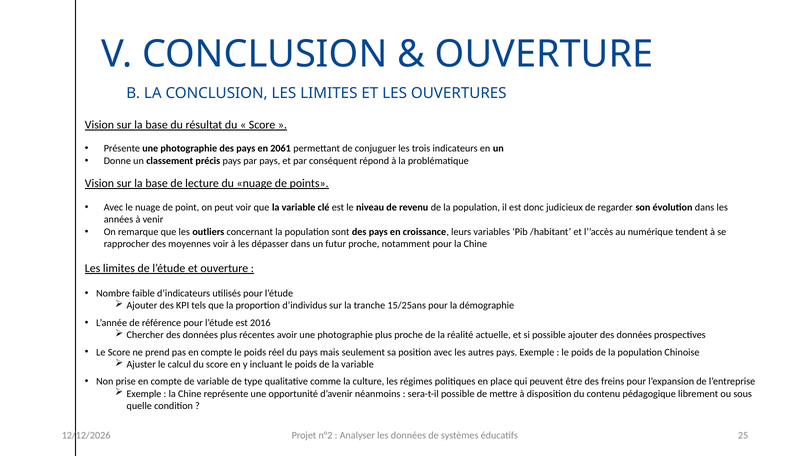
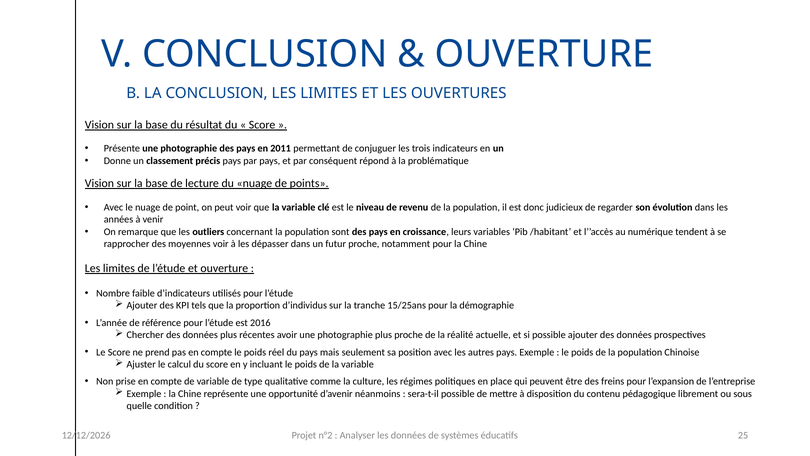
2061: 2061 -> 2011 (281, 148)
